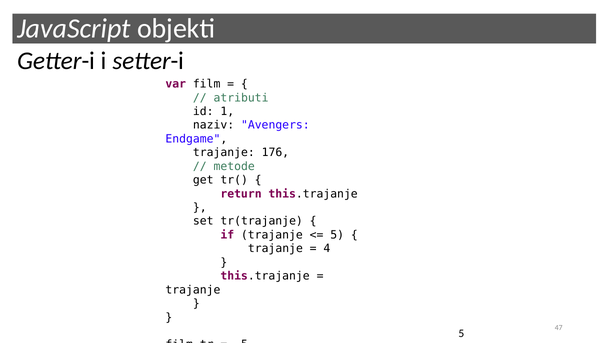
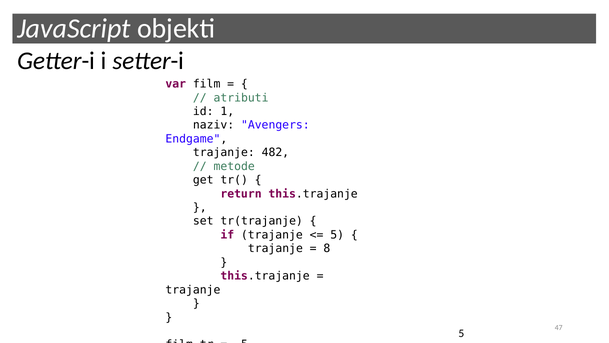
176: 176 -> 482 (275, 152)
4: 4 -> 8 (327, 248)
